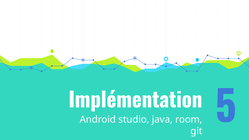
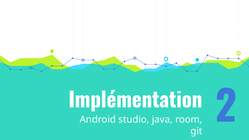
5: 5 -> 2 (226, 108)
